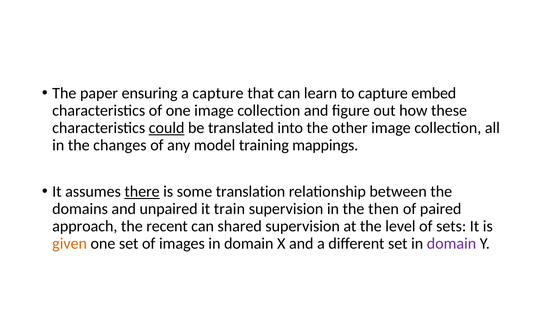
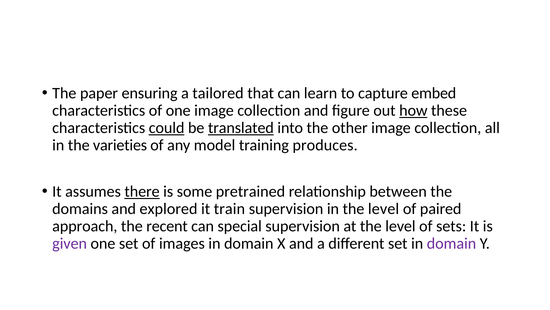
a capture: capture -> tailored (218, 93)
how underline: none -> present (413, 110)
translated underline: none -> present (241, 128)
changes: changes -> varieties (120, 145)
mappings: mappings -> produces (325, 145)
translation: translation -> pretrained (250, 191)
unpaired: unpaired -> explored (169, 208)
in the then: then -> level (384, 208)
shared: shared -> special (240, 226)
given colour: orange -> purple (70, 243)
